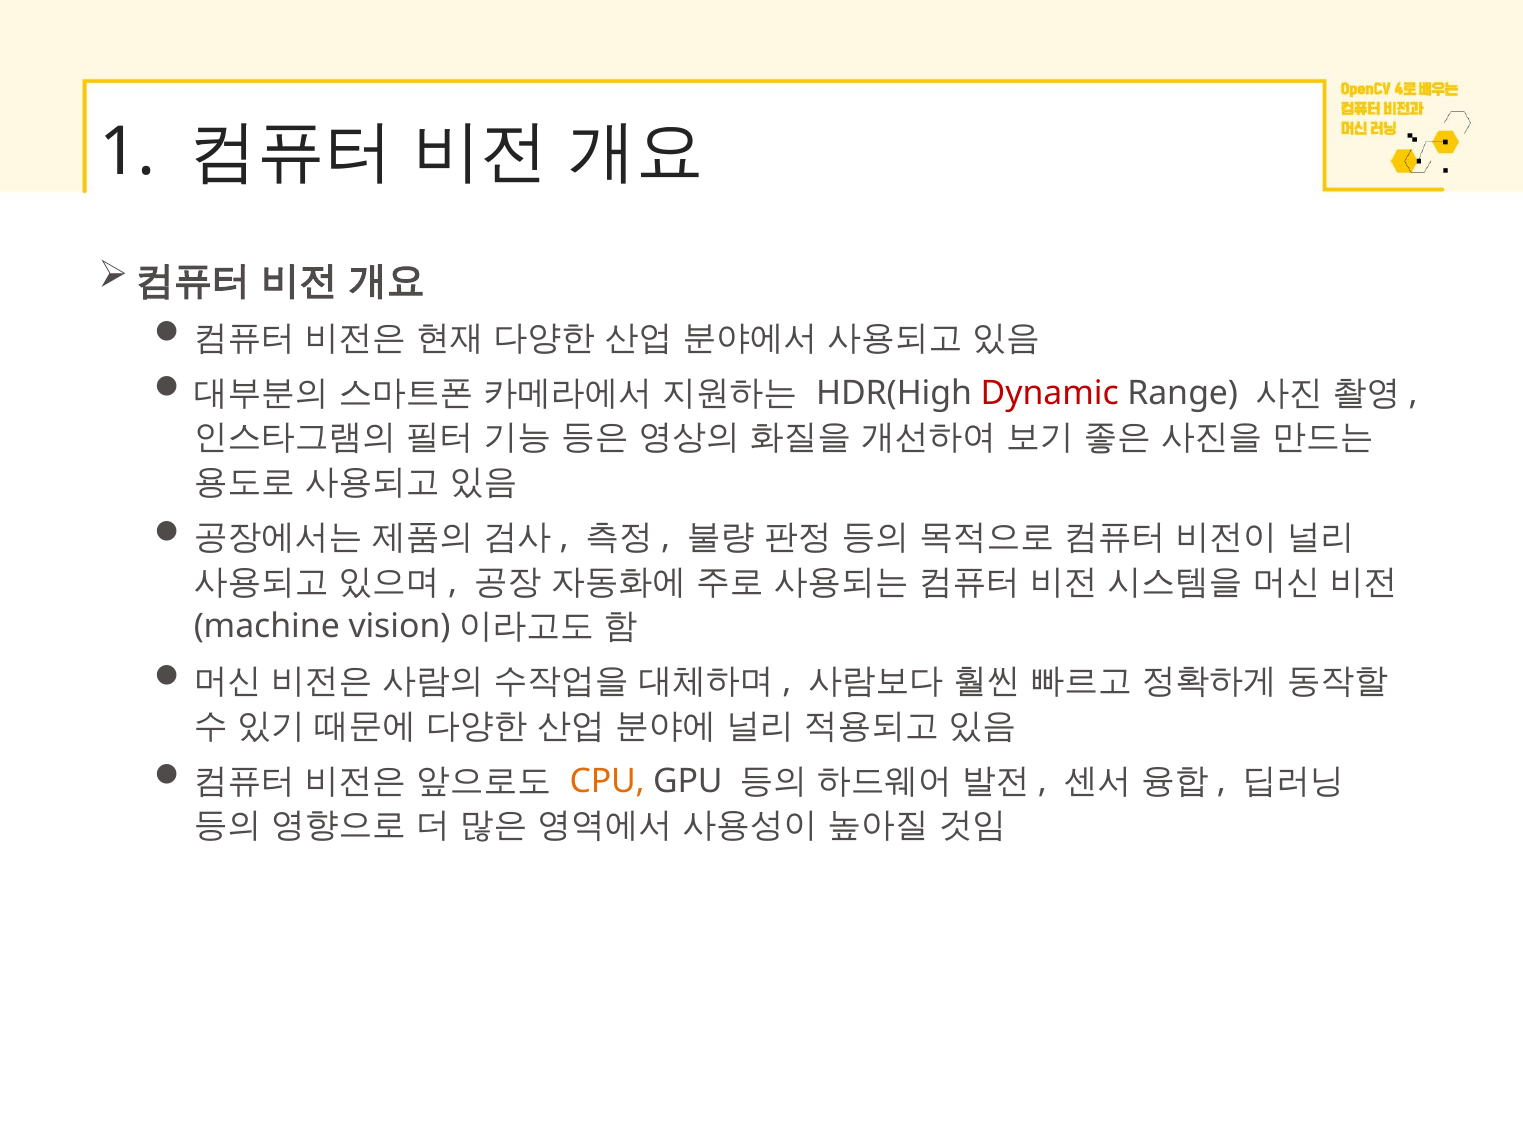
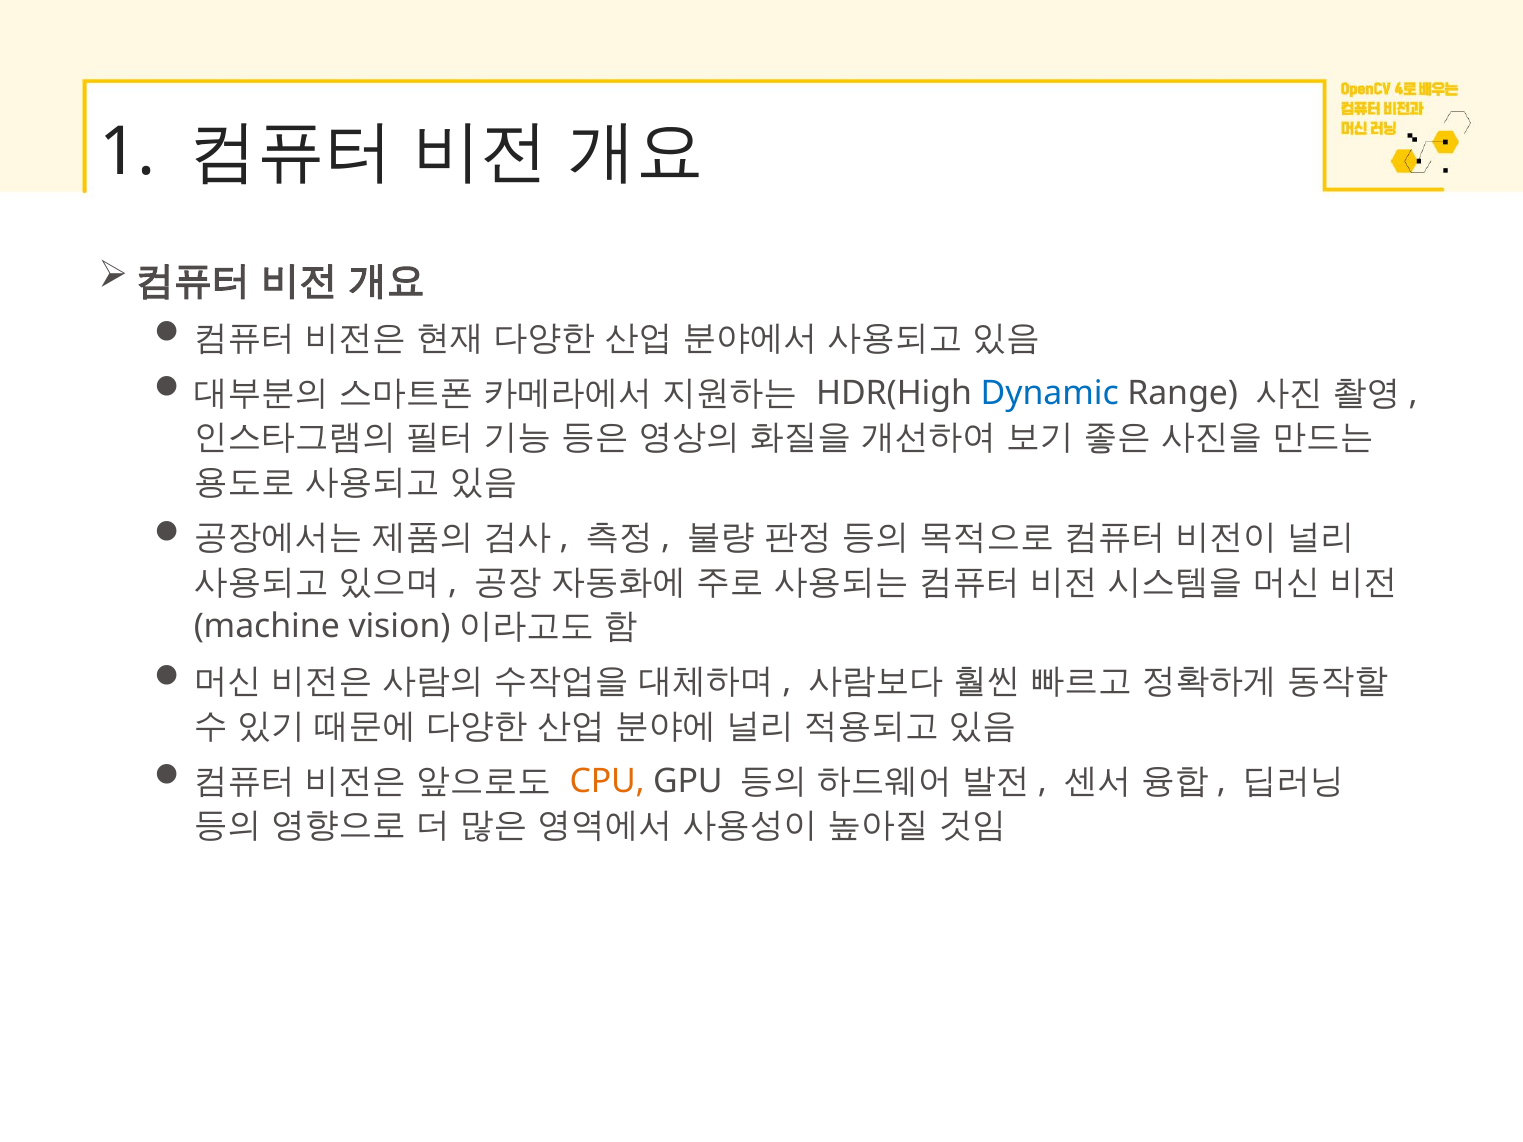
Dynamic colour: red -> blue (1050, 393)
